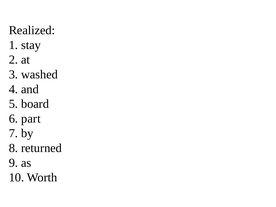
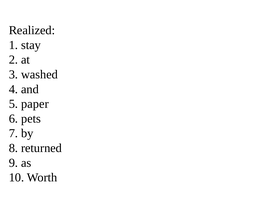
board: board -> paper (35, 104)
part: part -> pets (31, 119)
